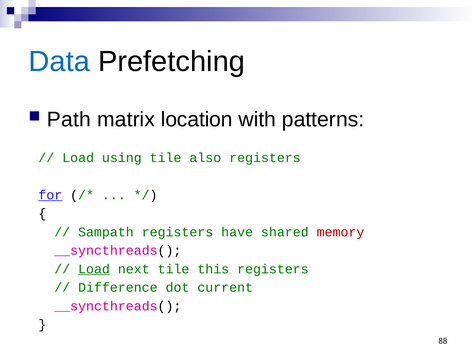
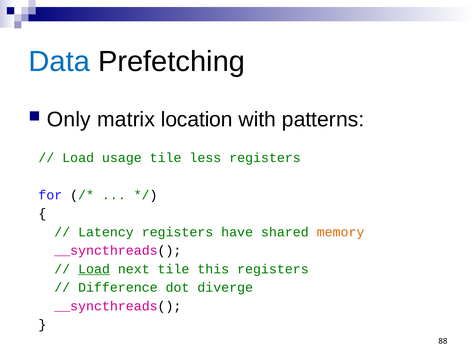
Path: Path -> Only (69, 120)
using: using -> usage (122, 158)
also: also -> less (205, 158)
for underline: present -> none (50, 195)
Sampath: Sampath -> Latency (106, 232)
memory colour: red -> orange (341, 232)
current: current -> diverge (225, 288)
